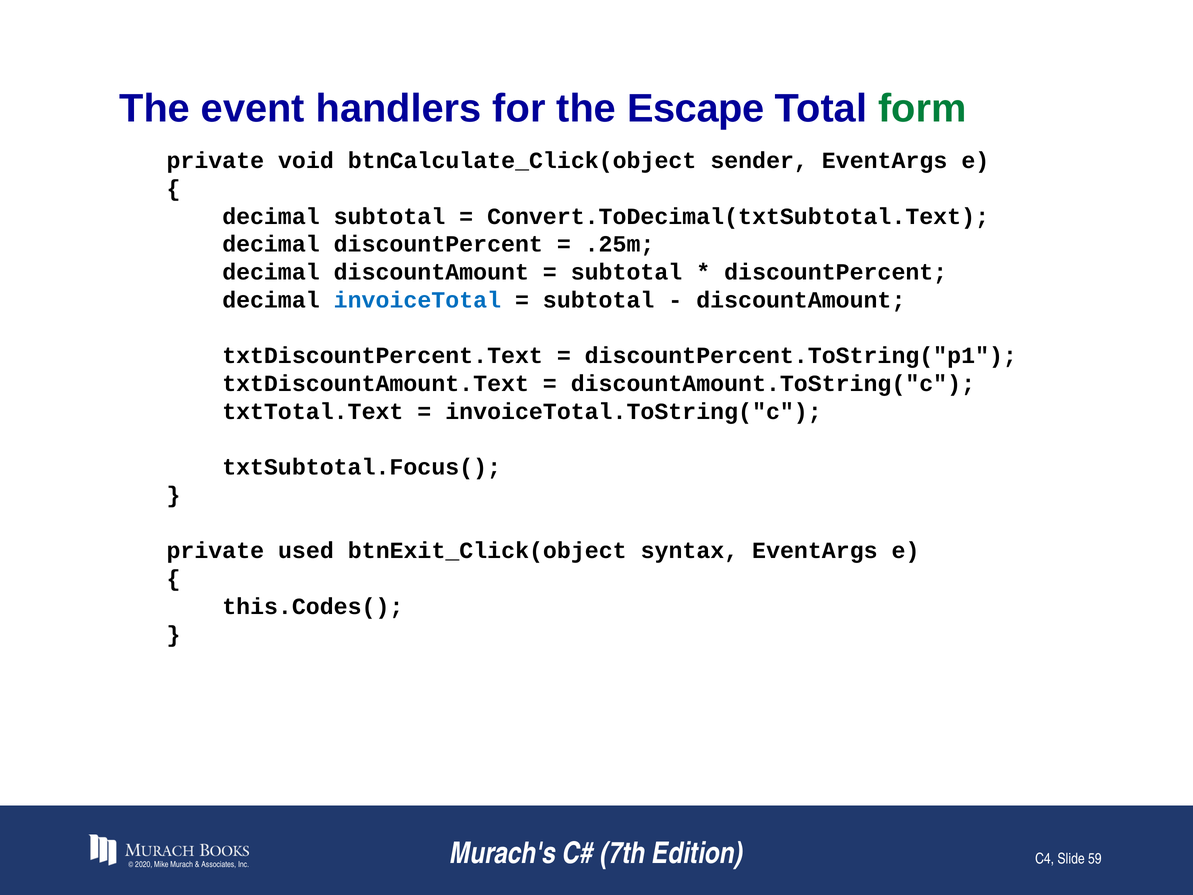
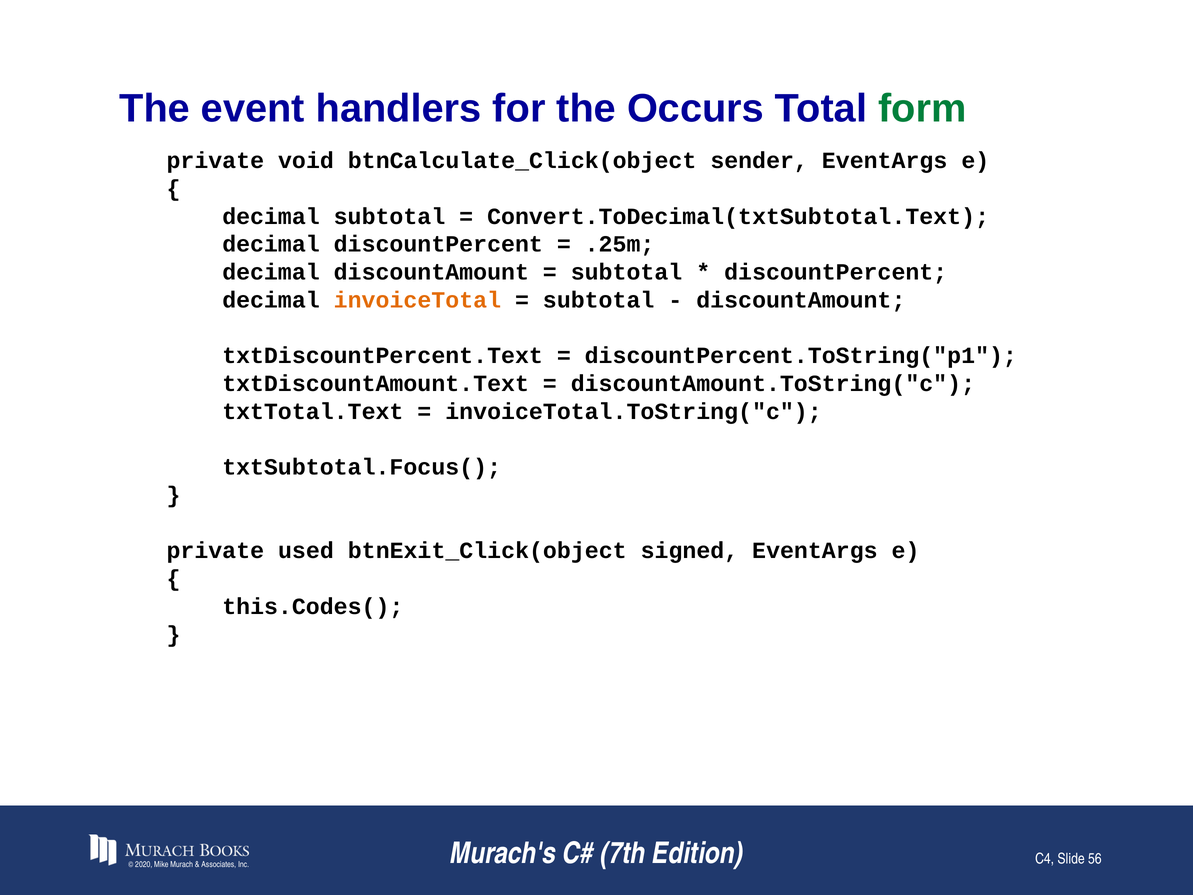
Escape: Escape -> Occurs (696, 108)
invoiceTotal colour: blue -> orange (417, 300)
syntax: syntax -> signed (689, 551)
59: 59 -> 56 (1095, 858)
